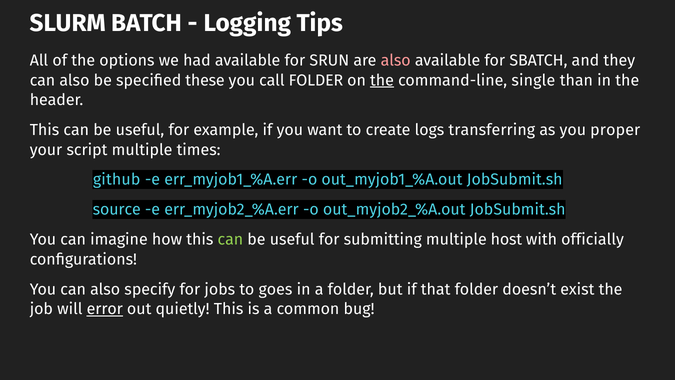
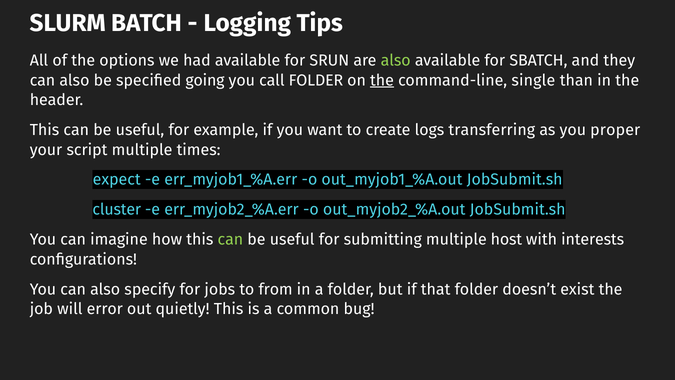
also colour: pink -> light green (396, 60)
these: these -> going (205, 80)
github: github -> expect (117, 180)
source: source -> cluster (117, 209)
officially: officially -> interests (593, 239)
goes: goes -> from (276, 289)
error underline: present -> none (105, 309)
